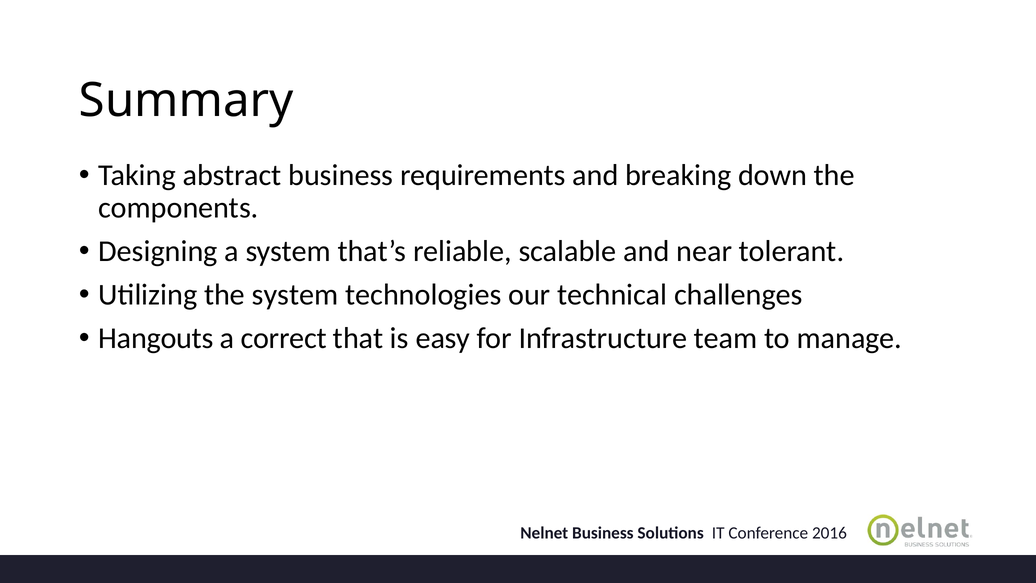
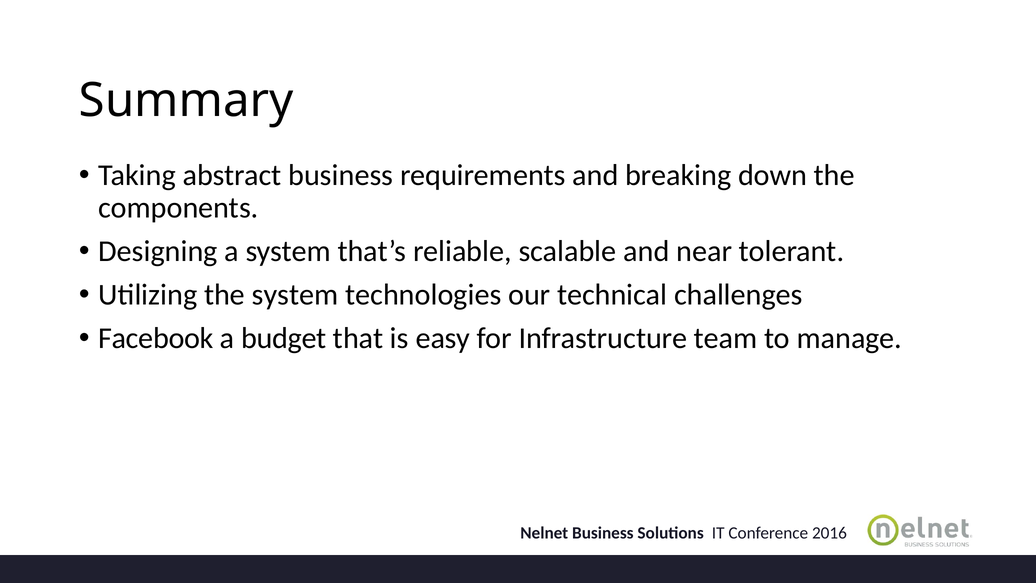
Hangouts: Hangouts -> Facebook (156, 338)
correct: correct -> budget (284, 338)
